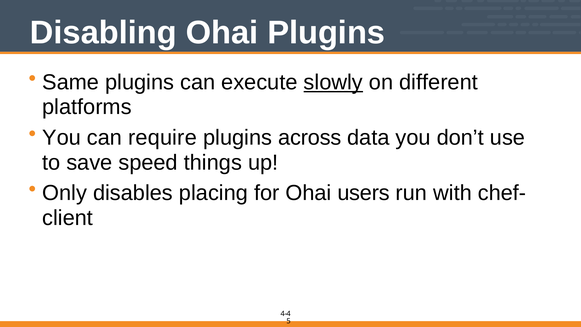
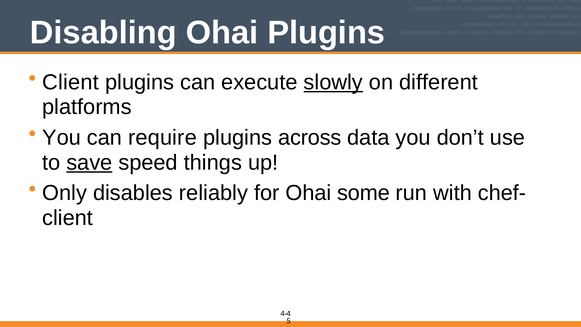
Same: Same -> Client (71, 82)
save underline: none -> present (89, 162)
placing: placing -> reliably (213, 193)
users: users -> some (364, 193)
